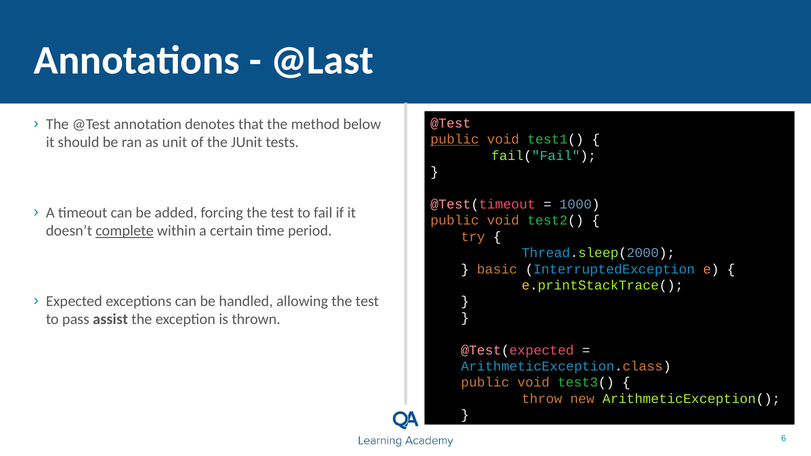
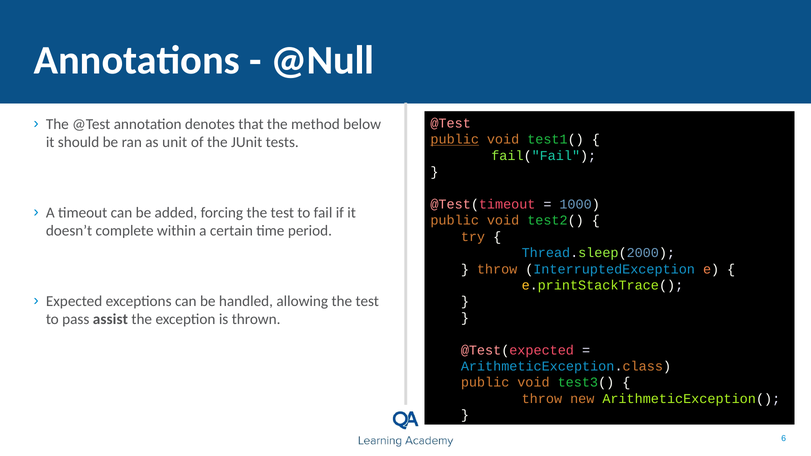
@Last: @Last -> @Null (322, 60)
complete underline: present -> none (125, 231)
basic: basic -> throw (497, 269)
